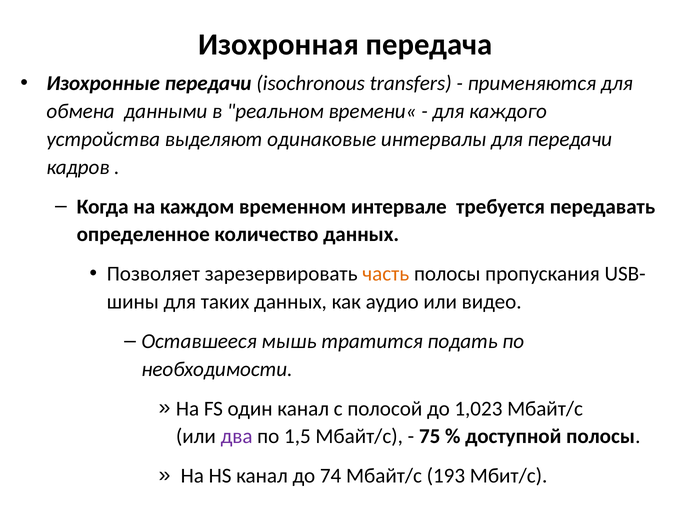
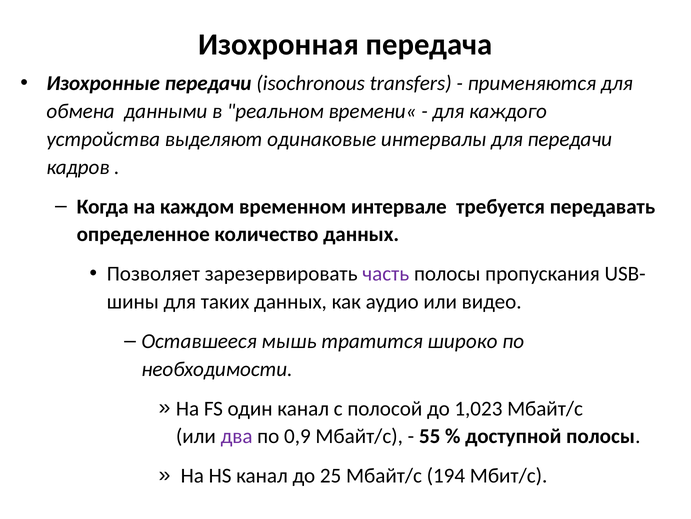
часть colour: orange -> purple (386, 274)
подать: подать -> широко (462, 341)
1,5: 1,5 -> 0,9 (297, 436)
75: 75 -> 55 (430, 436)
74: 74 -> 25 (331, 475)
193: 193 -> 194 (446, 475)
